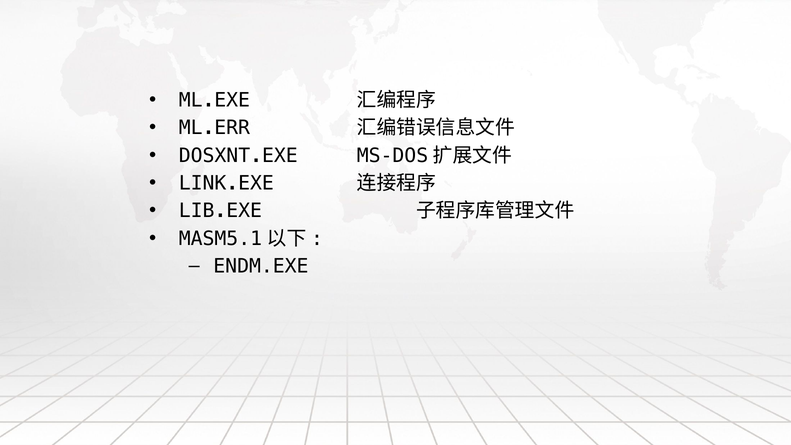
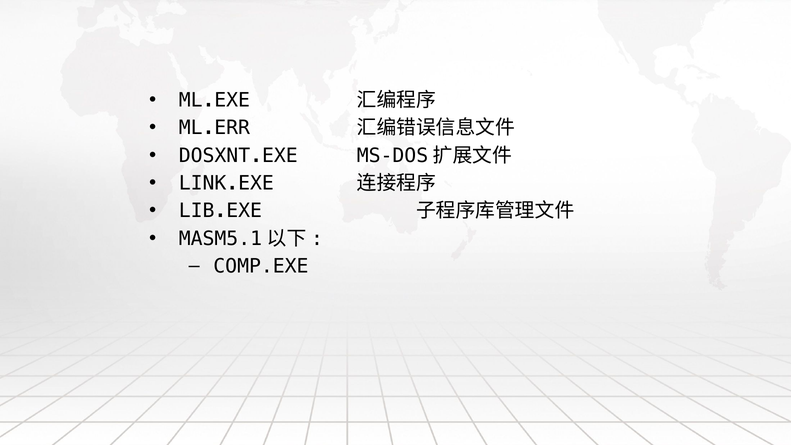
ENDM.EXE: ENDM.EXE -> COMP.EXE (261, 266)
